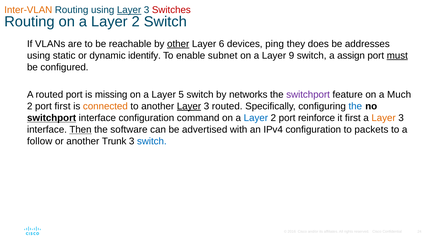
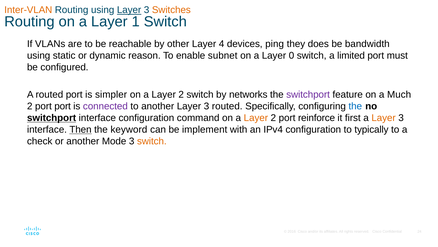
Switches colour: red -> orange (171, 10)
2: 2 -> 1 (136, 22)
other underline: present -> none (178, 44)
6: 6 -> 4 (222, 44)
addresses: addresses -> bandwidth (367, 44)
identify: identify -> reason (144, 55)
9: 9 -> 0 (291, 55)
assign: assign -> limited (351, 55)
must underline: present -> none (397, 55)
missing: missing -> simpler (111, 94)
5: 5 -> 2 (181, 94)
port first: first -> port (63, 106)
connected colour: orange -> purple (105, 106)
Layer underline: present -> none (189, 106)
Layer colour: blue -> orange (256, 118)
software: software -> keyword (129, 129)
advertised: advertised -> implement (205, 129)
packets: packets -> typically (372, 129)
follow: follow -> check (40, 141)
Trunk: Trunk -> Mode (114, 141)
switch colour: blue -> orange (152, 141)
